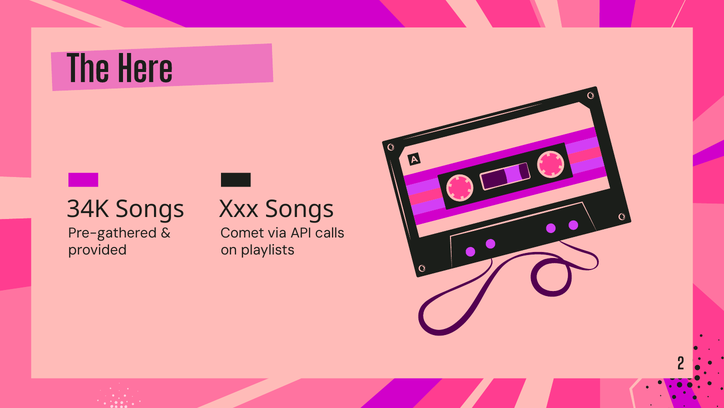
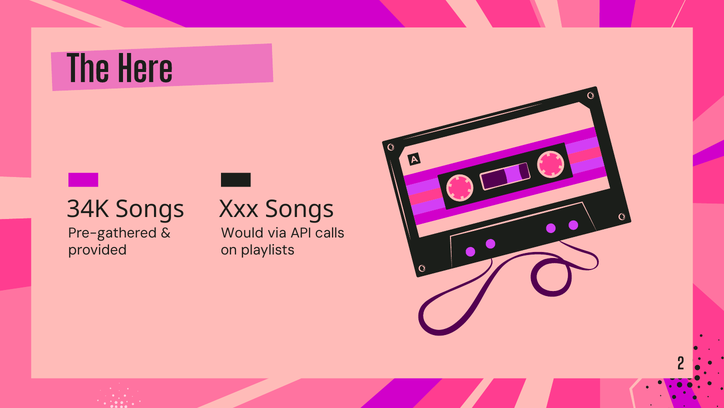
Comet: Comet -> Would (242, 233)
